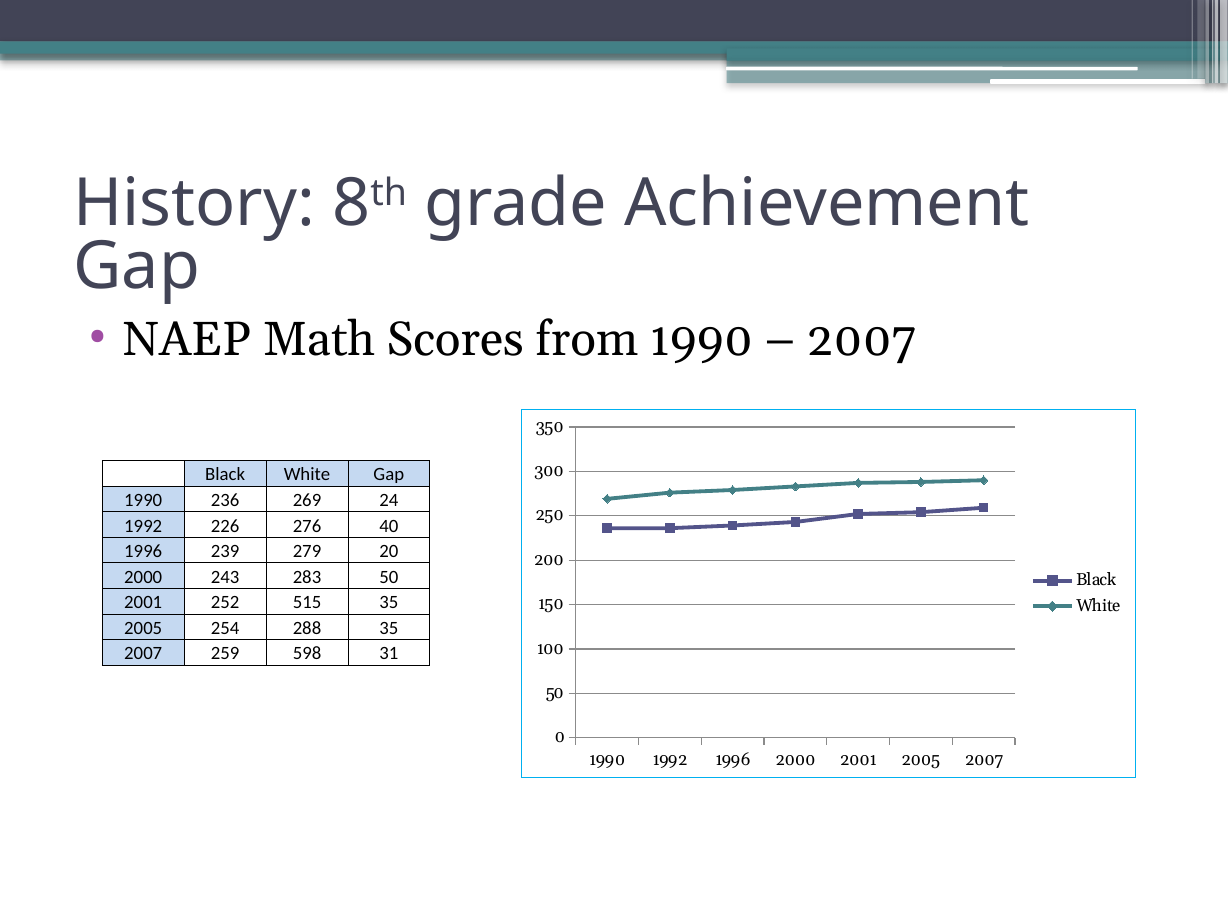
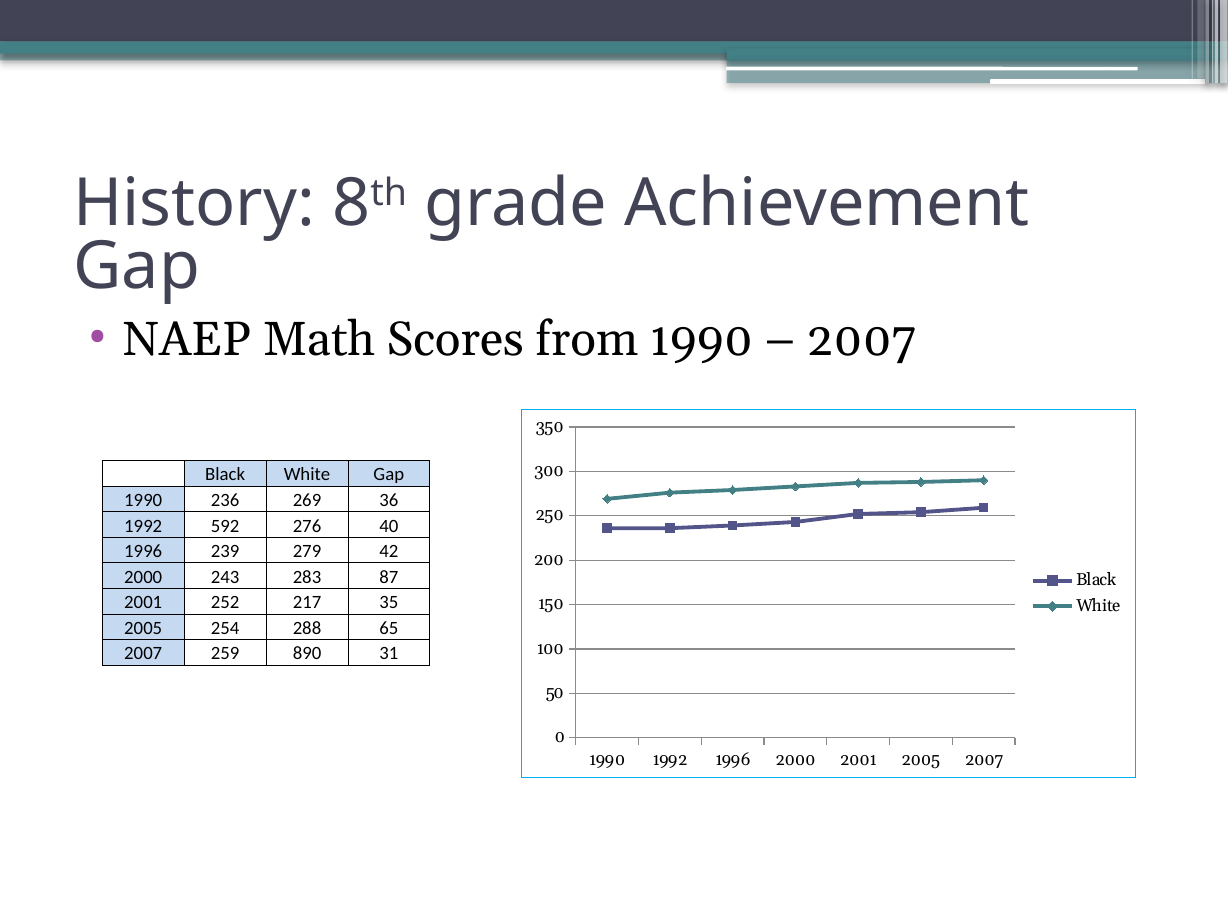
24: 24 -> 36 (389, 500)
226: 226 -> 592 (225, 526)
20: 20 -> 42 (389, 551)
283 50: 50 -> 87 (389, 577)
515: 515 -> 217 (307, 603)
288 35: 35 -> 65 (389, 628)
598: 598 -> 890 (307, 654)
